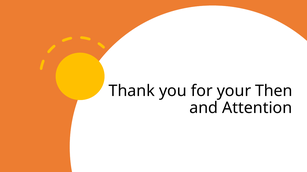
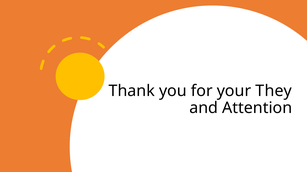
Then: Then -> They (274, 91)
